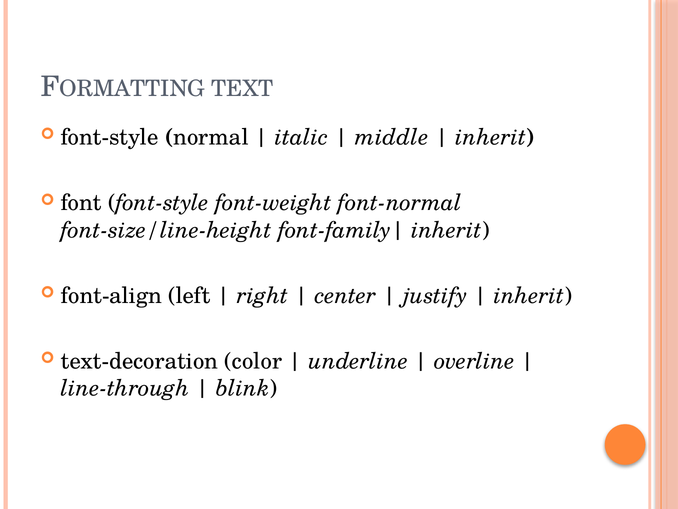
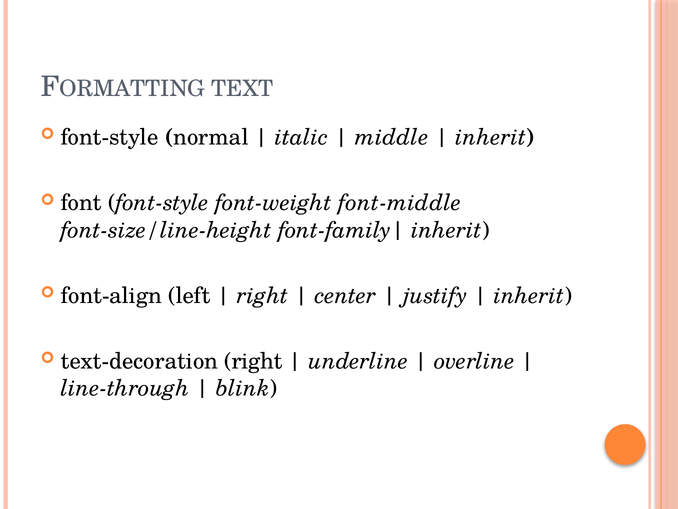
font-normal: font-normal -> font-middle (400, 203)
text-decoration color: color -> right (253, 361)
